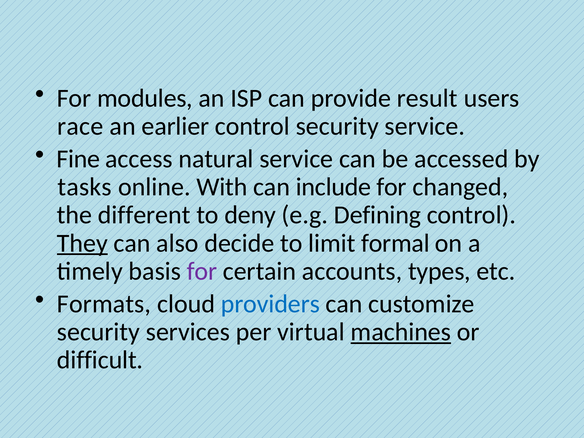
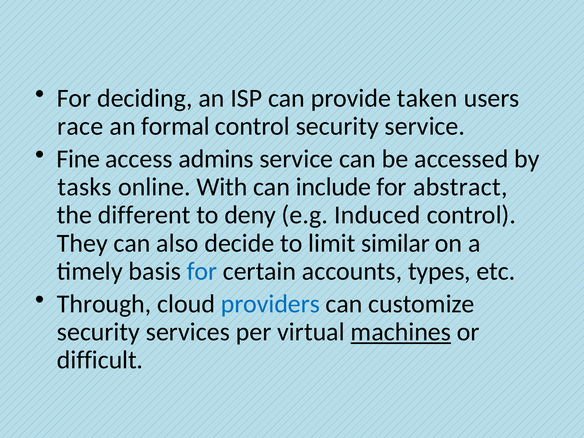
modules: modules -> deciding (145, 98)
result: result -> taken (427, 98)
earlier: earlier -> formal (175, 126)
natural: natural -> admins (216, 159)
changed: changed -> abstract (460, 187)
Defining: Defining -> Induced (377, 215)
They underline: present -> none (82, 243)
formal: formal -> similar (395, 243)
for colour: purple -> blue (202, 271)
Formats: Formats -> Through (104, 304)
